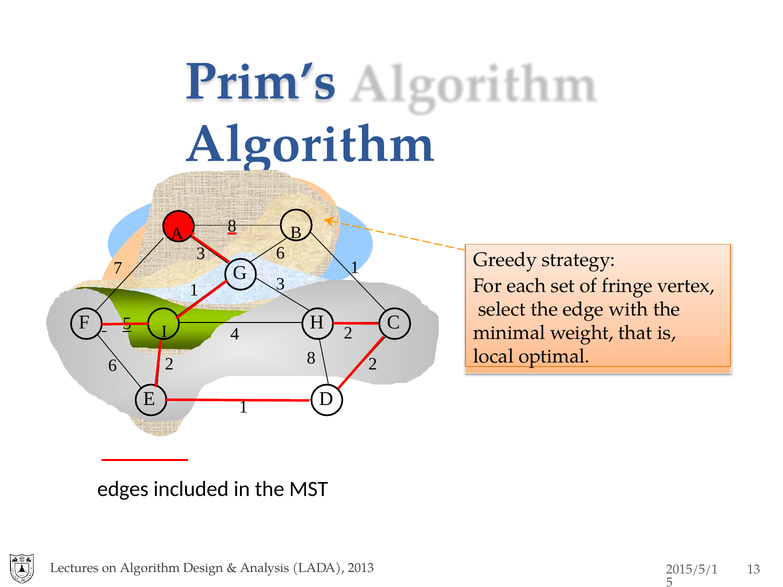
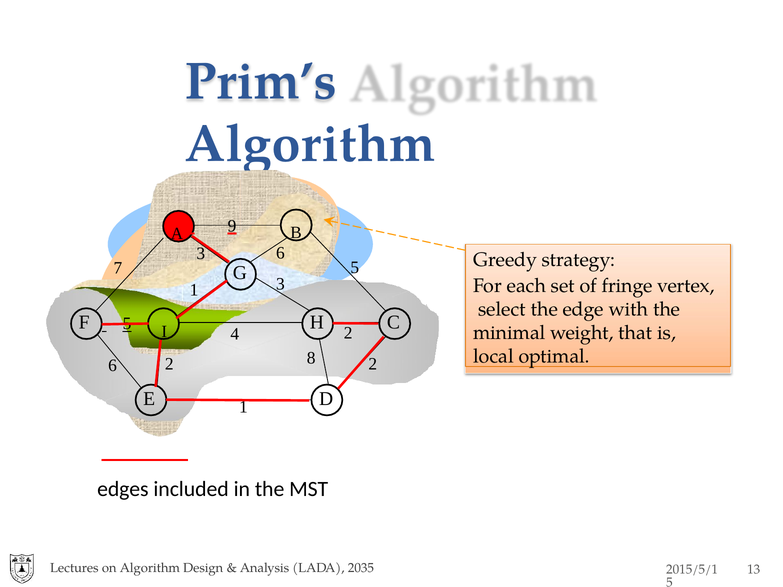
A 8: 8 -> 9 (232, 226)
7 1: 1 -> 5 (355, 268)
2013: 2013 -> 2035 (361, 568)
